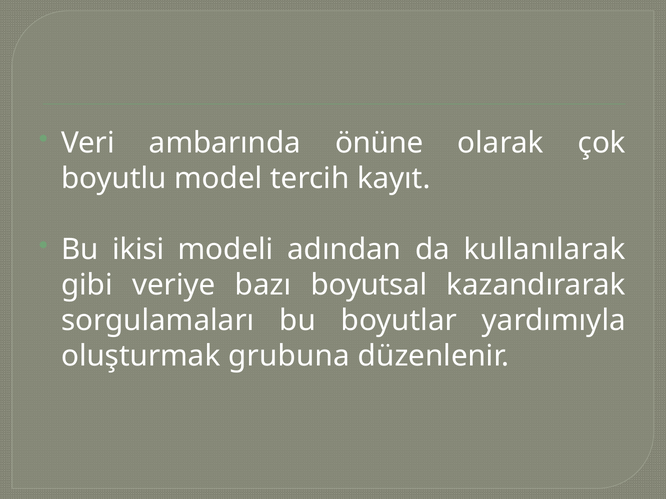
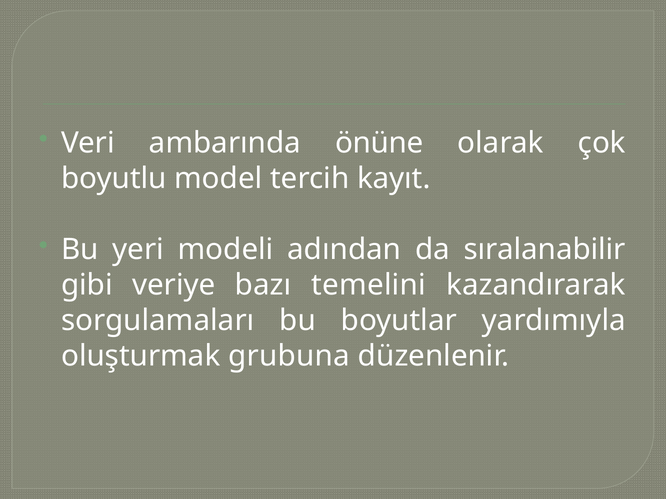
ikisi: ikisi -> yeri (138, 250)
kullanılarak: kullanılarak -> sıralanabilir (545, 250)
boyutsal: boyutsal -> temelini (369, 285)
